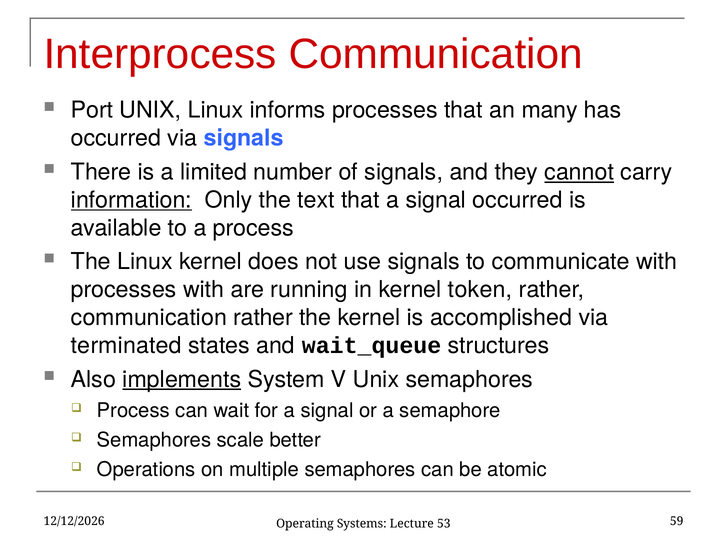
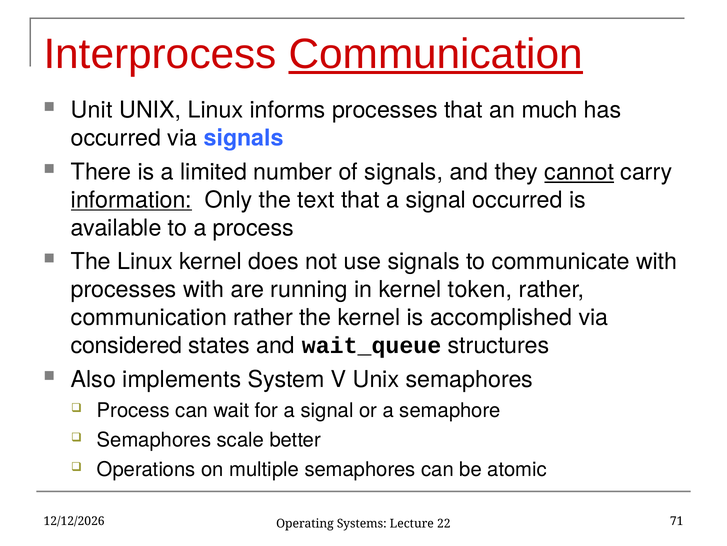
Communication underline: none -> present (436, 54)
Port: Port -> Unit (92, 110)
many: many -> much (550, 110)
terminated: terminated -> considered (126, 345)
implements underline: present -> none (182, 379)
59: 59 -> 71 (677, 521)
53: 53 -> 22 (444, 523)
